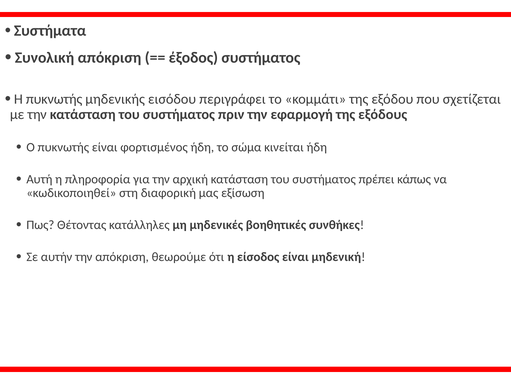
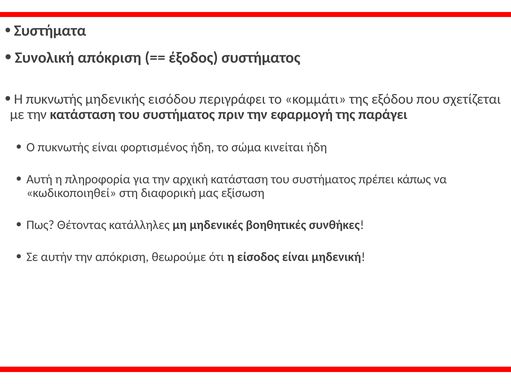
εξόδους: εξόδους -> παράγει (383, 114)
